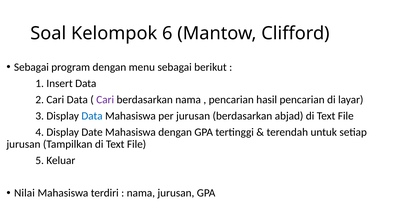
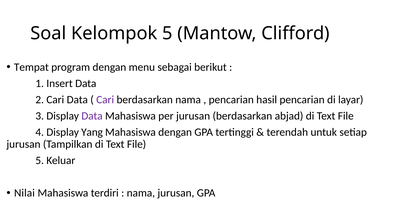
Kelompok 6: 6 -> 5 (167, 33)
Sebagai: Sebagai -> Tempat (31, 67)
Data colour: blue -> purple (92, 116)
Date: Date -> Yang (92, 132)
